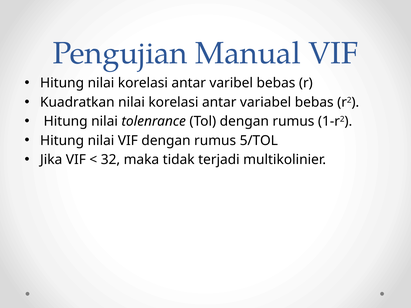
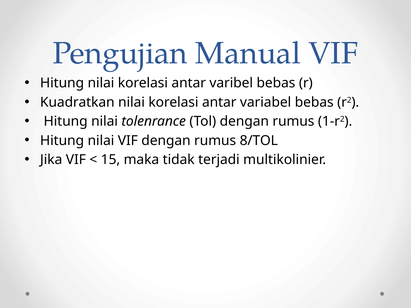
5/TOL: 5/TOL -> 8/TOL (259, 141)
32: 32 -> 15 (110, 160)
